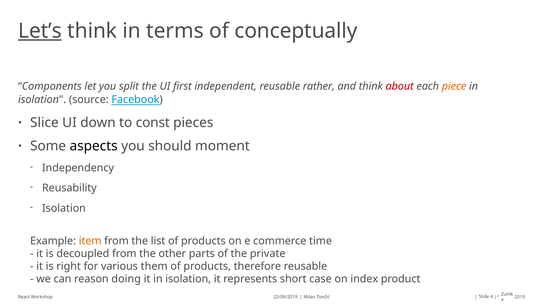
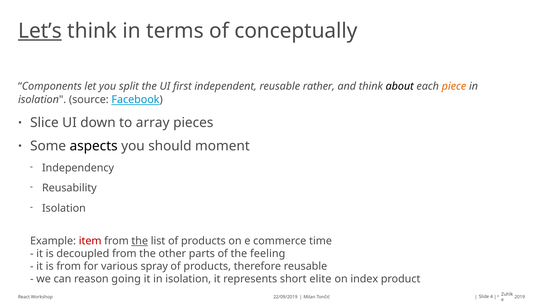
about colour: red -> black (400, 86)
const: const -> array (153, 122)
item colour: orange -> red (90, 240)
the underline: none -> present (140, 240)
private: private -> feeling (268, 253)
is right: right -> from (69, 266)
them: them -> spray (154, 266)
doing: doing -> going (126, 278)
case: case -> elite (320, 278)
